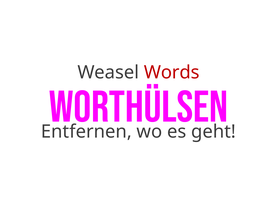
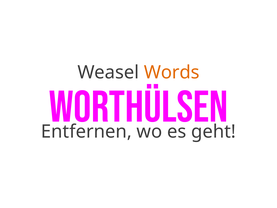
Words colour: red -> orange (172, 72)
